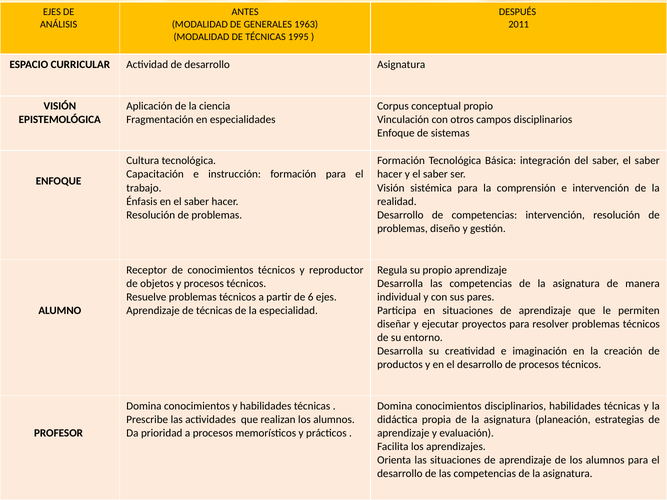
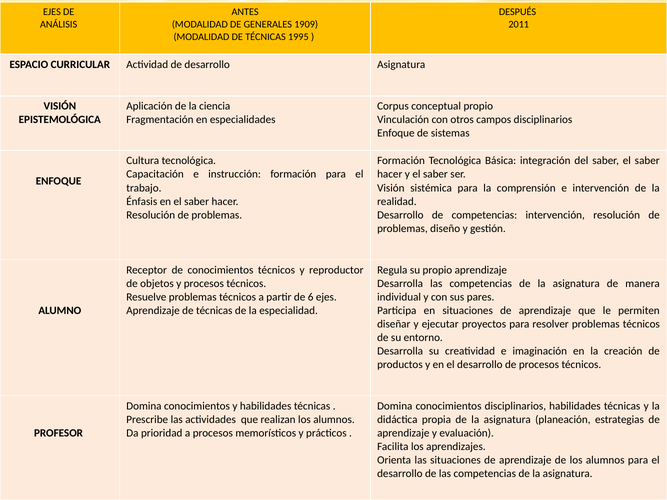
1963: 1963 -> 1909 (306, 24)
